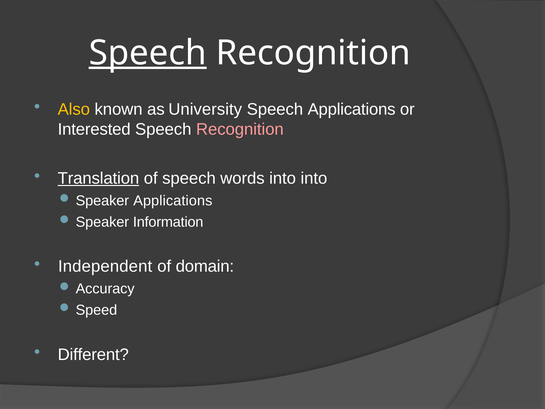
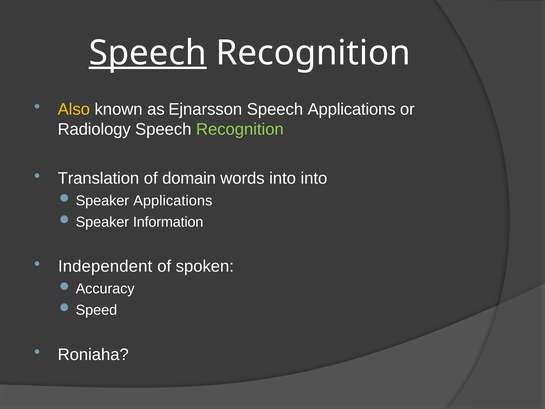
University: University -> Ejnarsson (205, 109)
Interested: Interested -> Radiology (94, 129)
Recognition colour: pink -> light green (240, 129)
Translation underline: present -> none (98, 178)
of speech: speech -> domain (189, 178)
domain: domain -> spoken (205, 266)
Different: Different -> Roniaha (93, 354)
